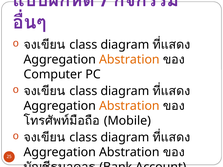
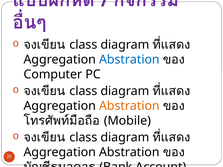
Abstration colour: orange -> blue (129, 60)
